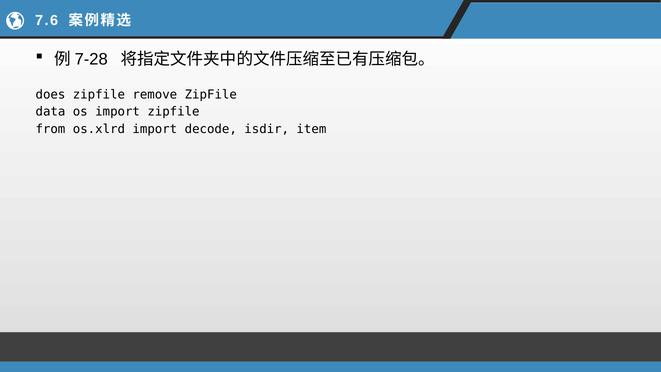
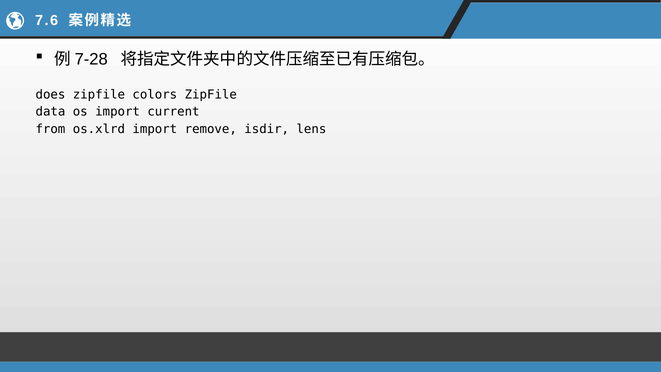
remove: remove -> colors (155, 94)
import zipfile: zipfile -> current (173, 112)
decode: decode -> remove (211, 129)
item: item -> lens (311, 129)
